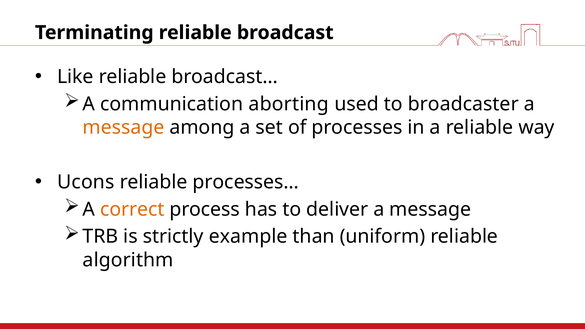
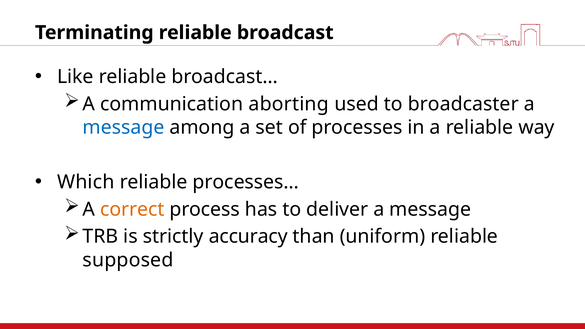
message colour: orange -> blue (124, 127)
Ucons: Ucons -> Which (86, 182)
example: example -> accuracy (248, 237)
algorithm: algorithm -> supposed (128, 260)
